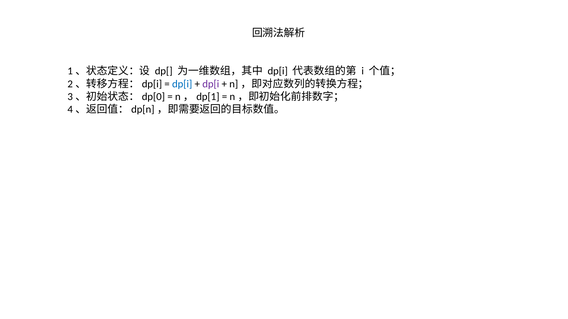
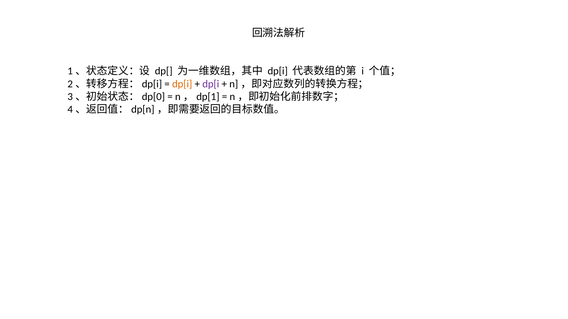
dp[i colour: blue -> orange (182, 84)
